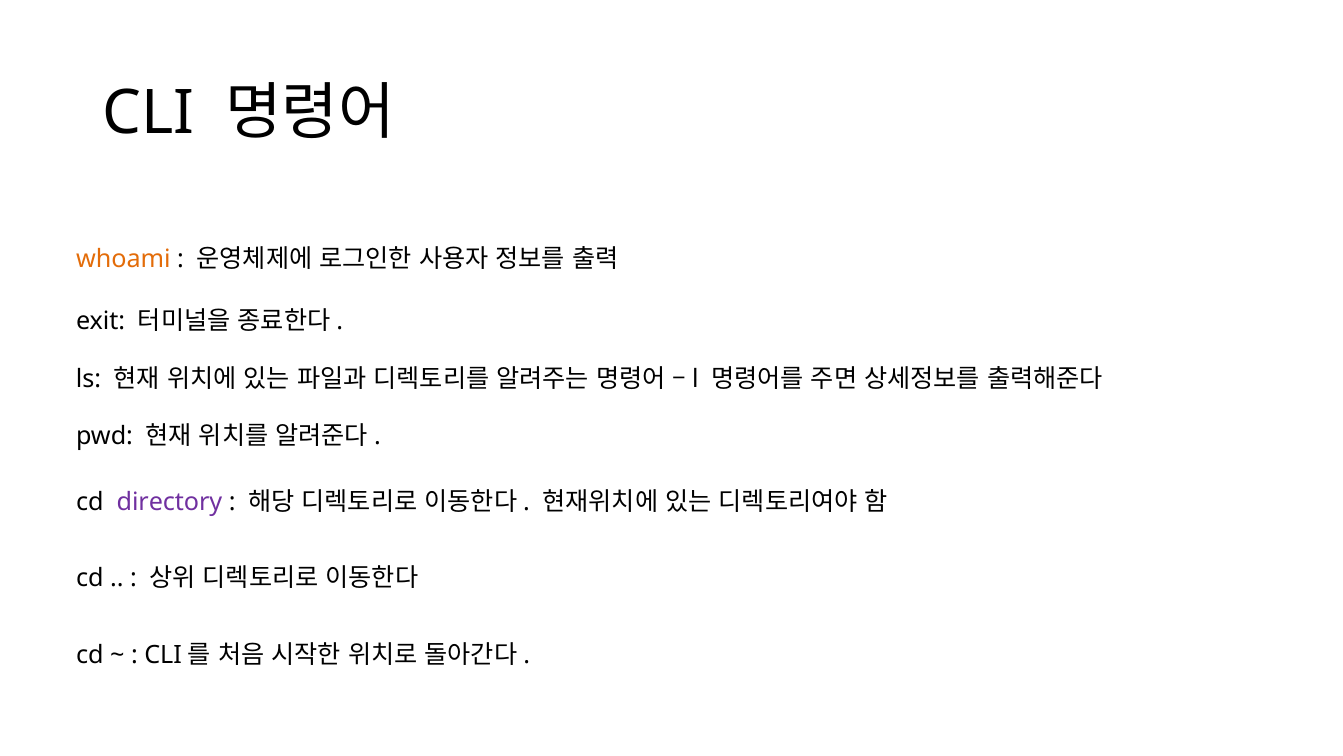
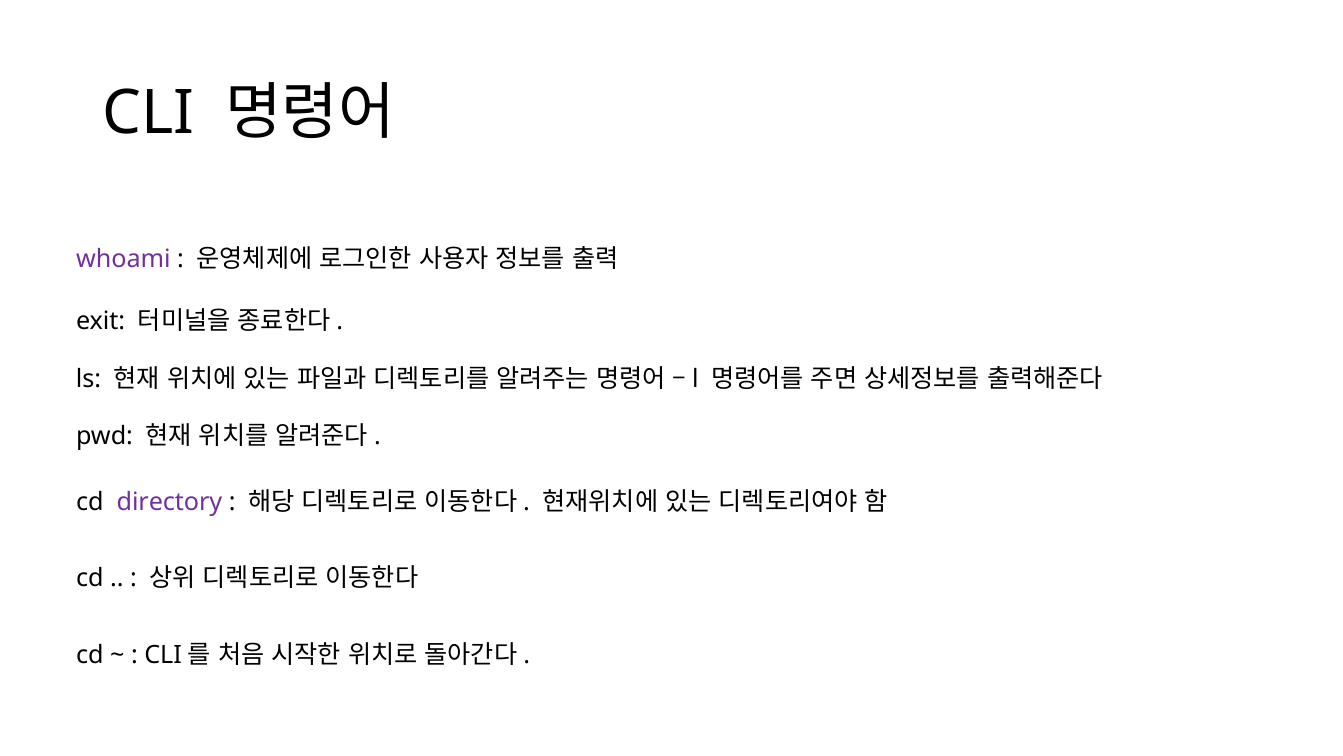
whoami colour: orange -> purple (123, 259)
